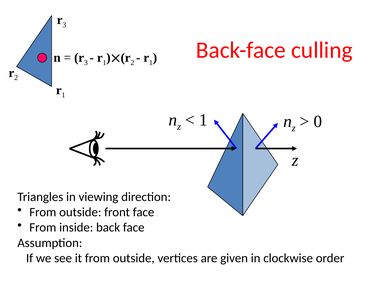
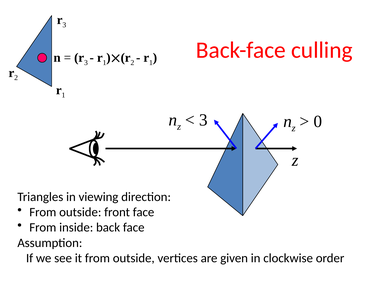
1: 1 -> 3 (203, 120)
